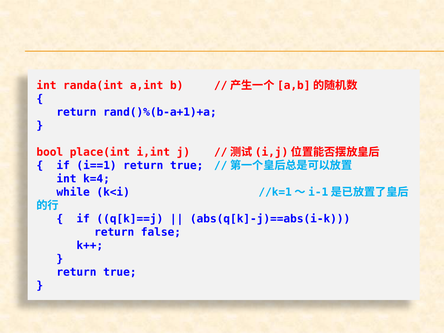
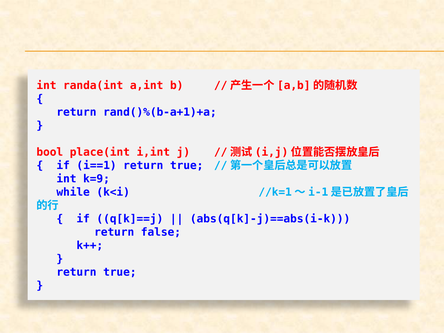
k=4: k=4 -> k=9 (96, 179)
